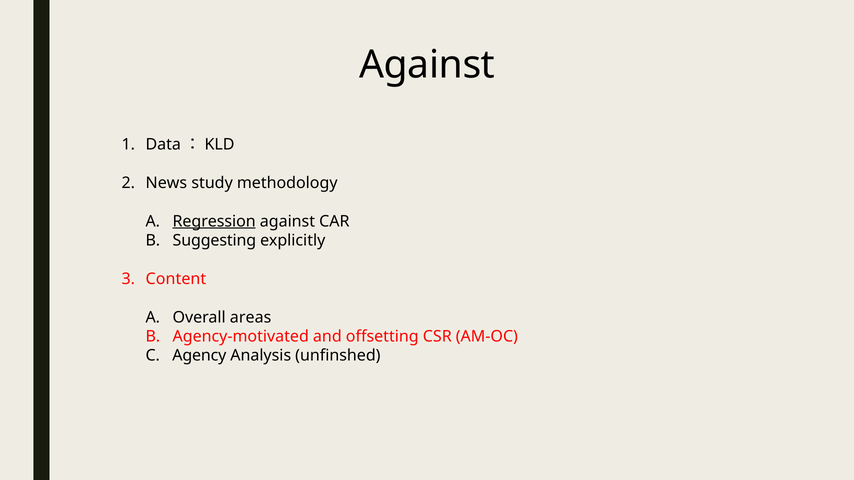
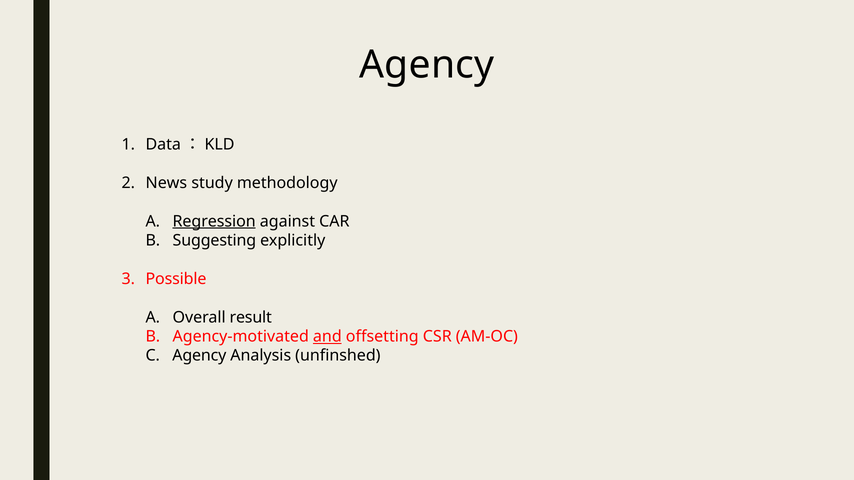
Against: Against -> Agency (427, 65)
Content: Content -> Possible (176, 279)
areas: areas -> result (251, 318)
and underline: none -> present (327, 337)
